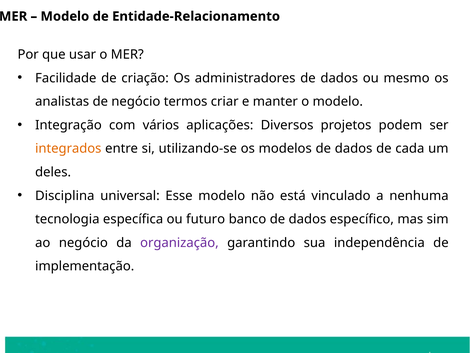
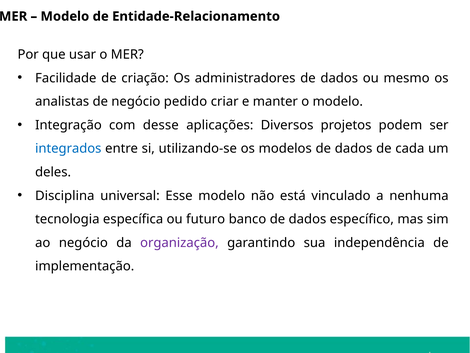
termos: termos -> pedido (186, 101)
vários: vários -> desse (161, 125)
integrados colour: orange -> blue (68, 148)
